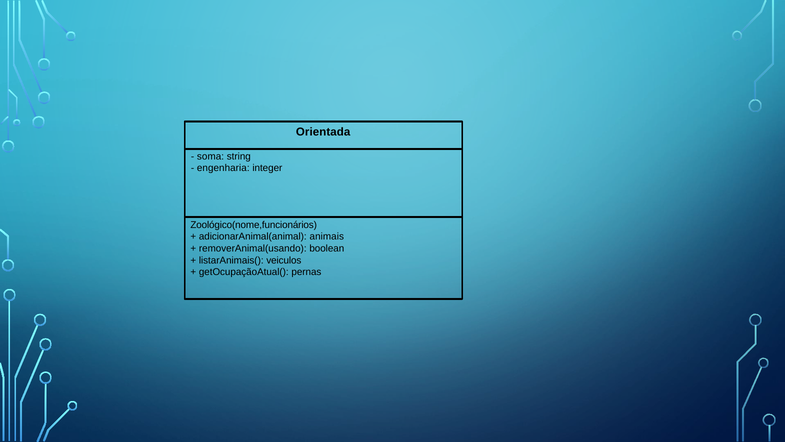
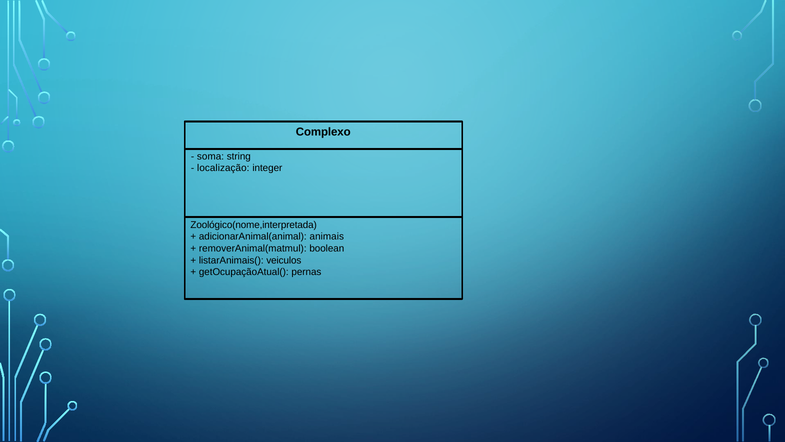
Orientada: Orientada -> Complexo (323, 132)
engenharia: engenharia -> localização (223, 168)
Zoológico(nome,funcionários: Zoológico(nome,funcionários -> Zoológico(nome,interpretada (254, 225)
removerAnimal(usando: removerAnimal(usando -> removerAnimal(matmul (253, 248)
